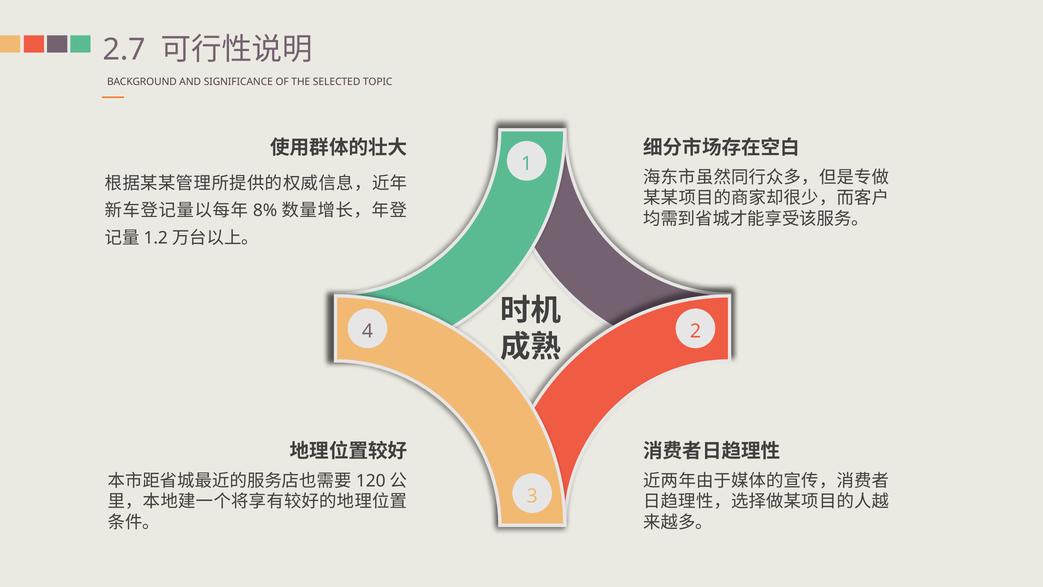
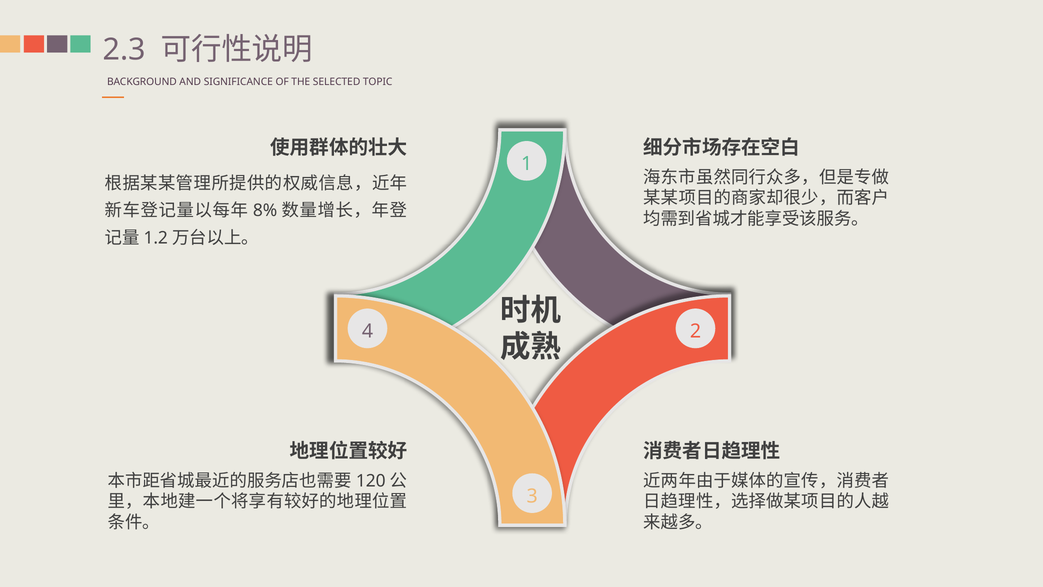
2.7: 2.7 -> 2.3 (124, 50)
